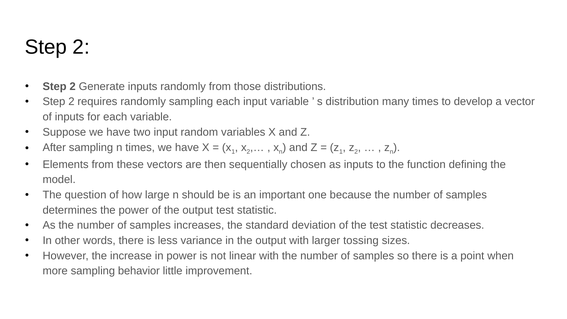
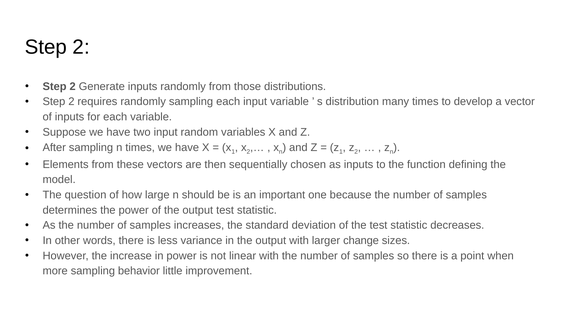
tossing: tossing -> change (361, 240)
